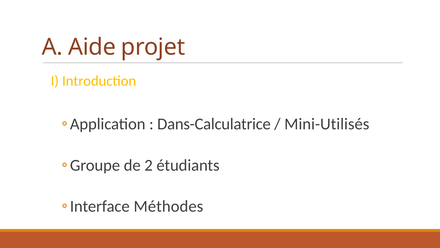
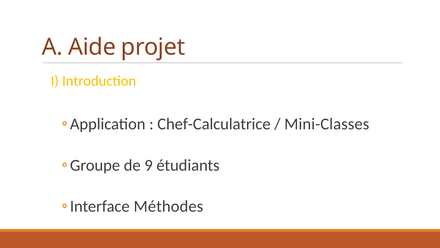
Dans-Calculatrice: Dans-Calculatrice -> Chef-Calculatrice (214, 124)
Mini-Utilisés: Mini-Utilisés -> Mini-Classes (327, 124)
2: 2 -> 9 (149, 165)
